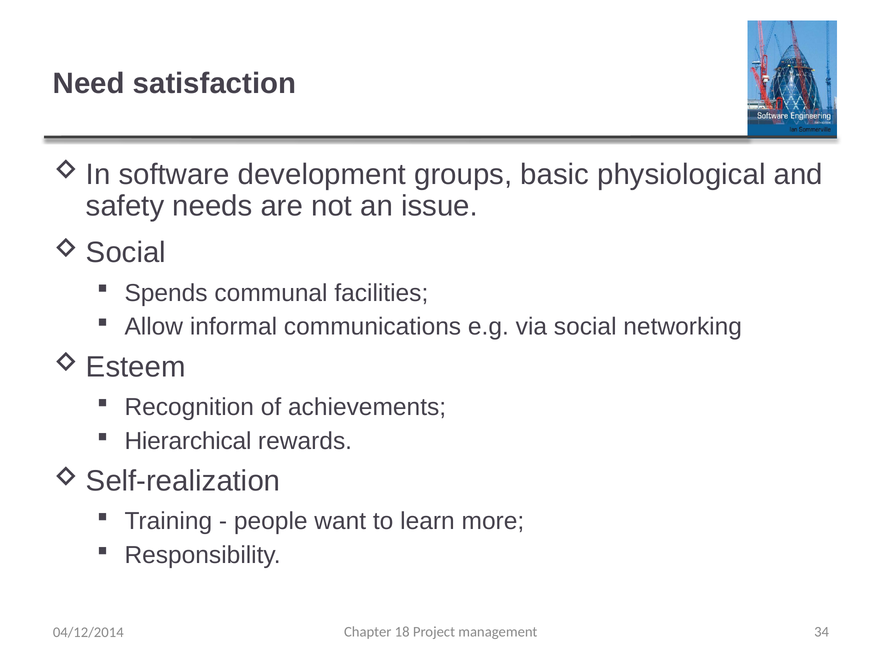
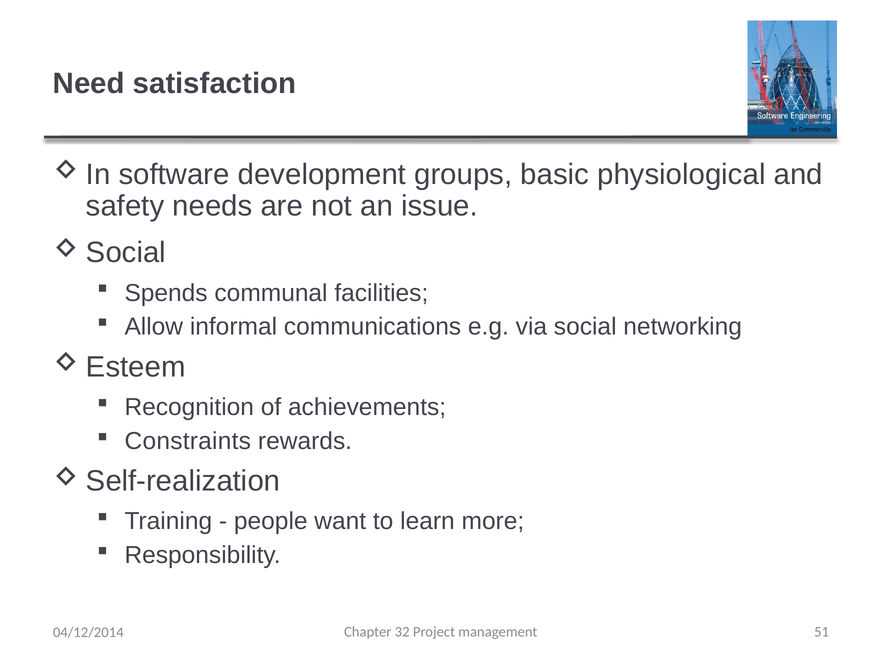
Hierarchical: Hierarchical -> Constraints (188, 441)
18: 18 -> 32 (402, 632)
34: 34 -> 51 (822, 632)
